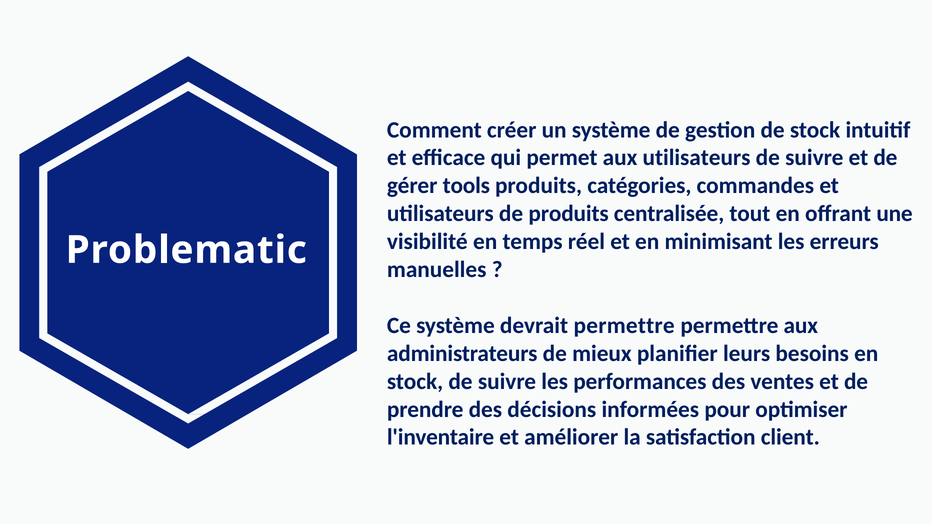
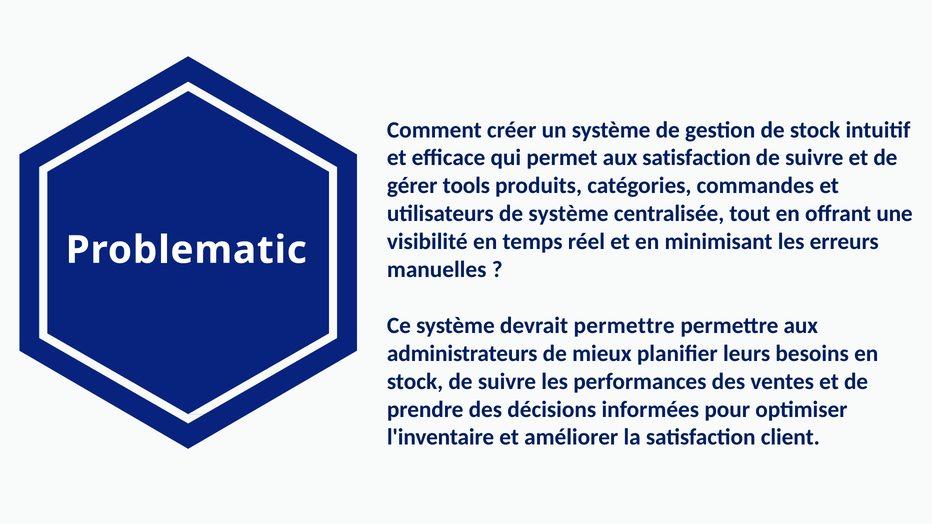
aux utilisateurs: utilisateurs -> satisfaction (697, 158)
de produits: produits -> système (568, 214)
